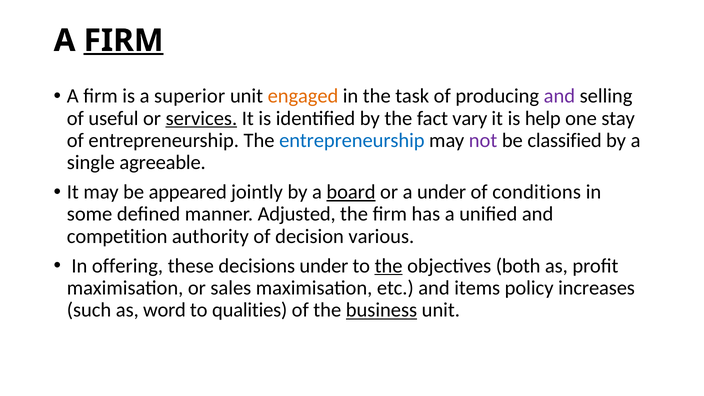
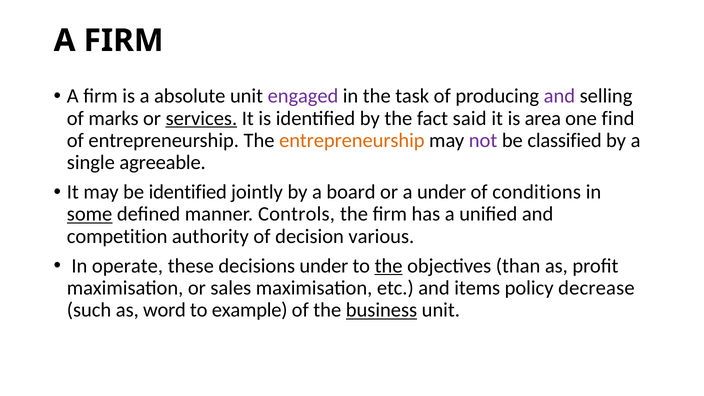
FIRM underline: present -> none (124, 41)
superior: superior -> absolute (190, 96)
engaged colour: orange -> purple (303, 96)
useful: useful -> marks (114, 118)
vary: vary -> said (470, 118)
help: help -> area (543, 118)
stay: stay -> find (618, 118)
entrepreneurship colour: blue -> orange (352, 140)
be appeared: appeared -> identified (188, 192)
board underline: present -> none (351, 192)
some underline: none -> present (90, 214)
Adjusted: Adjusted -> Controls (296, 214)
offering: offering -> operate (128, 266)
both: both -> than (518, 266)
increases: increases -> decrease (596, 288)
qualities: qualities -> example (250, 310)
